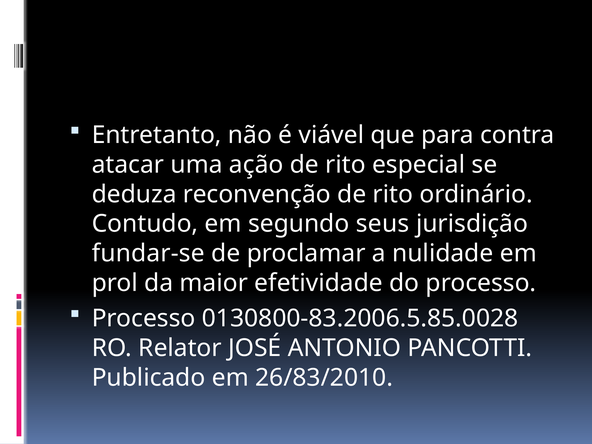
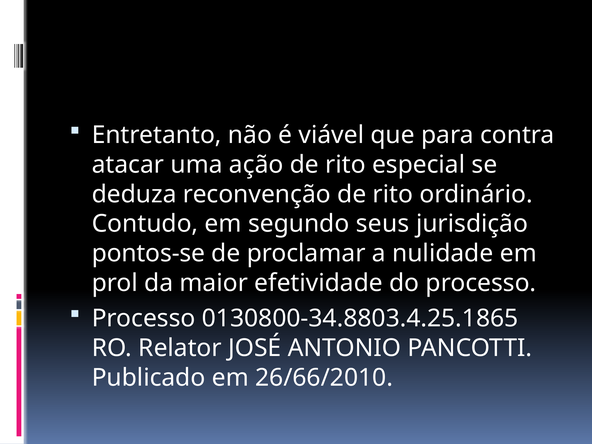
fundar-se: fundar-se -> pontos-se (148, 253)
0130800-83.2006.5.85.0028: 0130800-83.2006.5.85.0028 -> 0130800-34.8803.4.25.1865 (360, 318)
26/83/2010: 26/83/2010 -> 26/66/2010 (324, 378)
